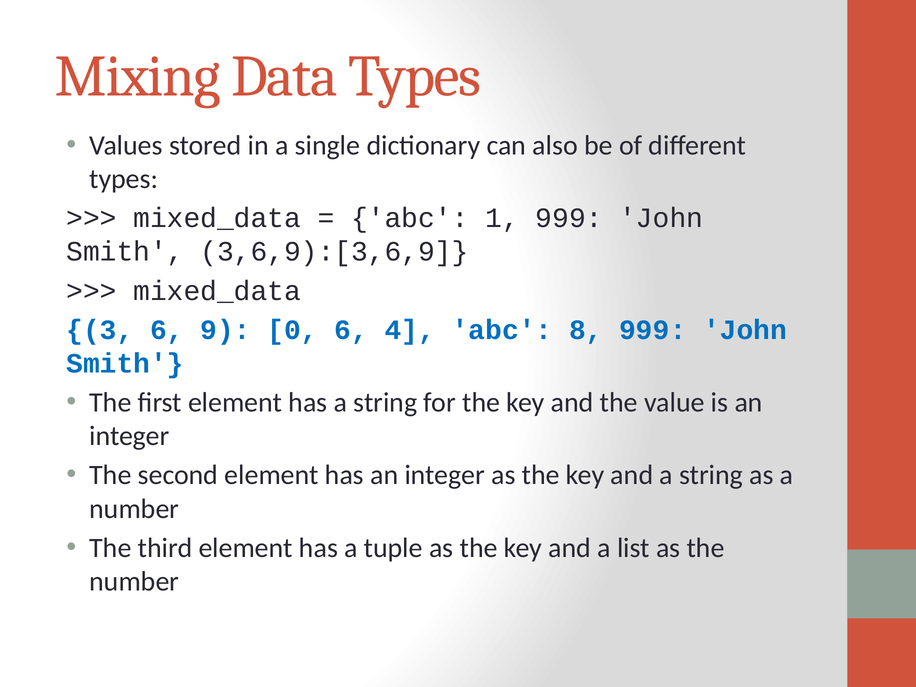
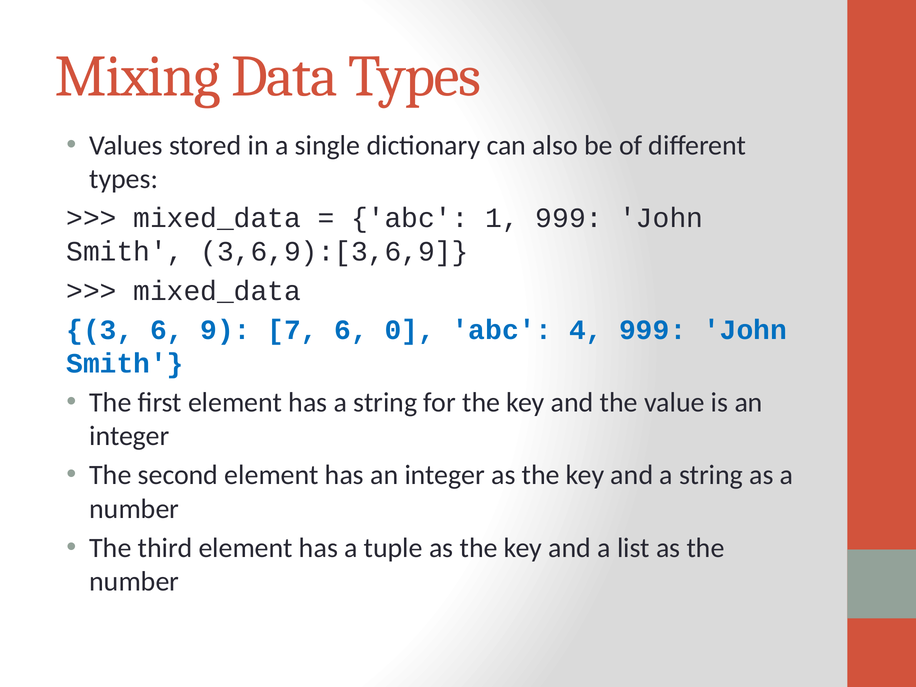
0: 0 -> 7 (293, 330)
4: 4 -> 0 (410, 330)
8: 8 -> 4 (586, 330)
